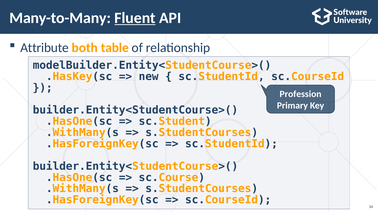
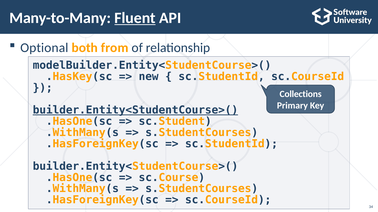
Attribute: Attribute -> Optional (44, 48)
table: table -> from (115, 48)
Profession: Profession -> Collections (301, 94)
builder.Entity<StudentCourse>( underline: none -> present (135, 110)
